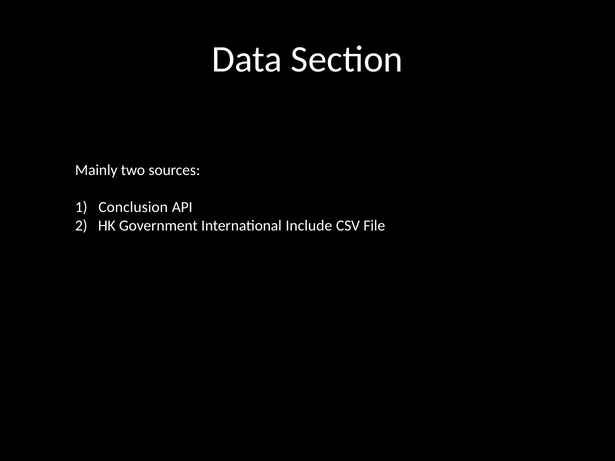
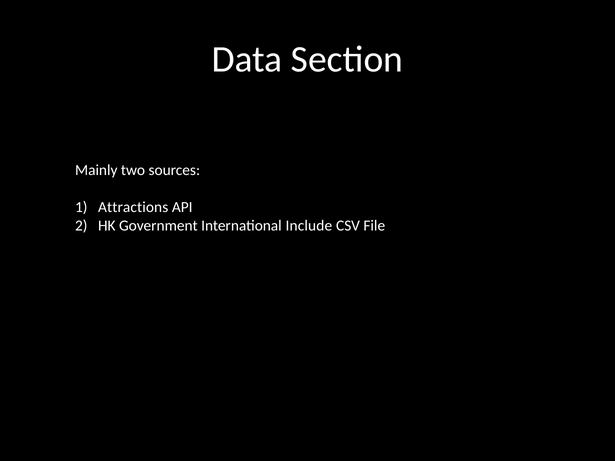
Conclusion: Conclusion -> Attractions (133, 207)
